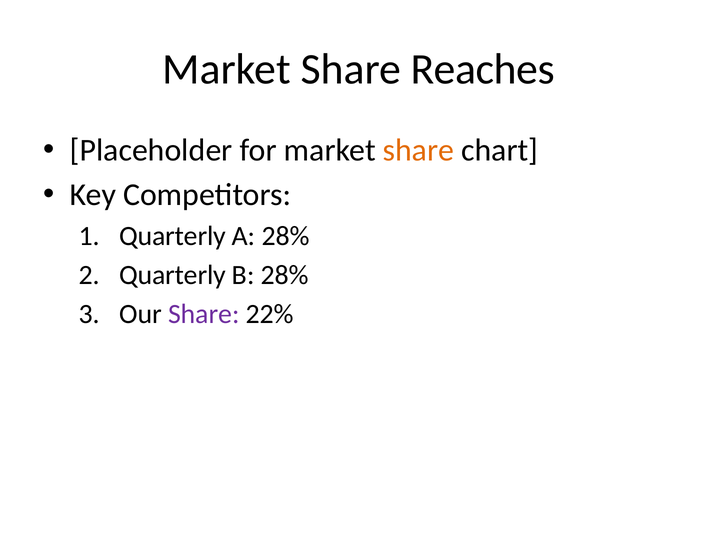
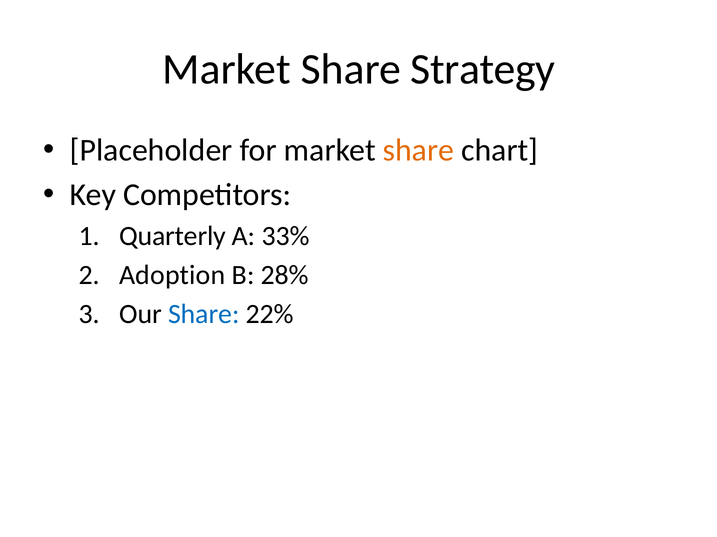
Reaches: Reaches -> Strategy (483, 69)
A 28%: 28% -> 33% (286, 236)
Quarterly: Quarterly -> Adoption (172, 275)
Share colour: purple -> blue (204, 314)
